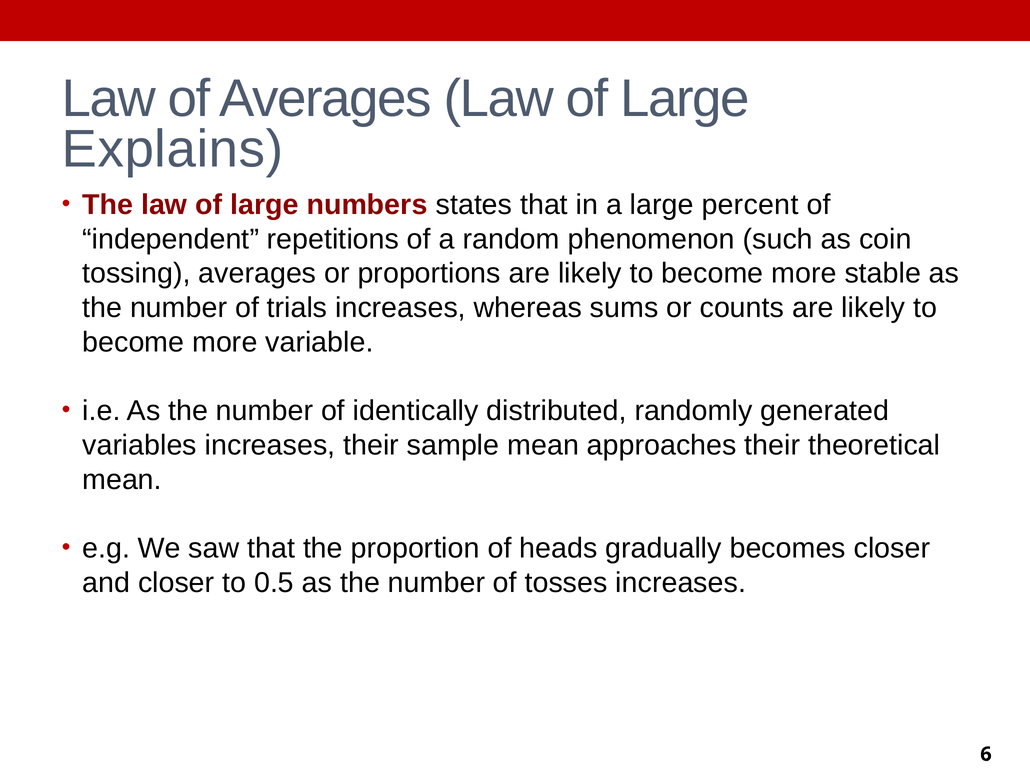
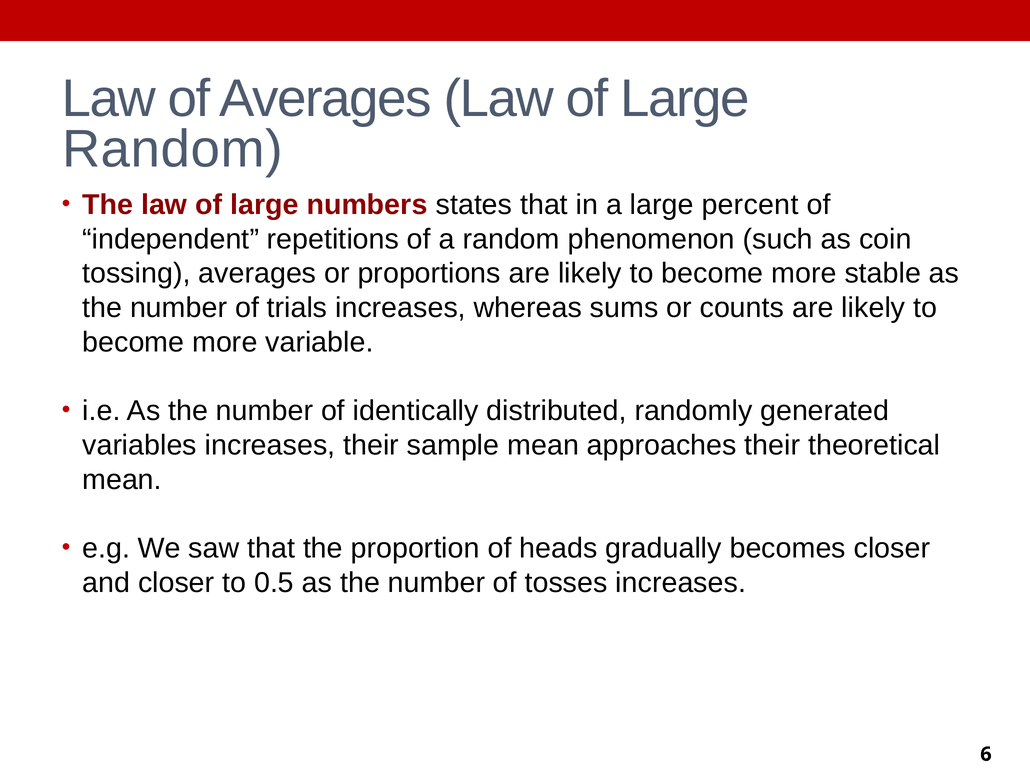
Explains: Explains -> Random (173, 149)
